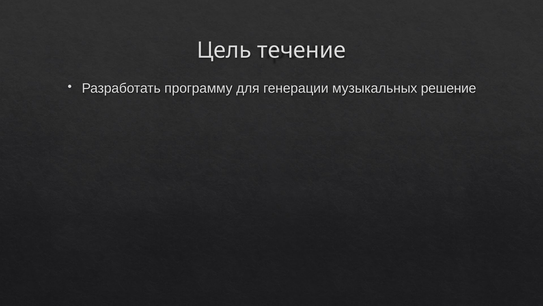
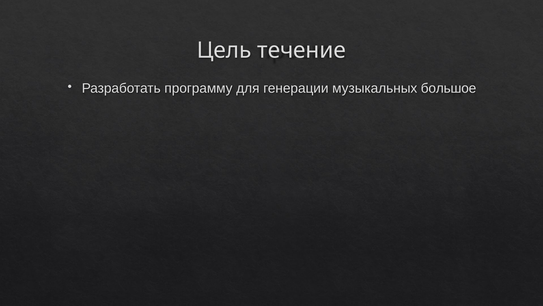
решение: решение -> большое (449, 88)
